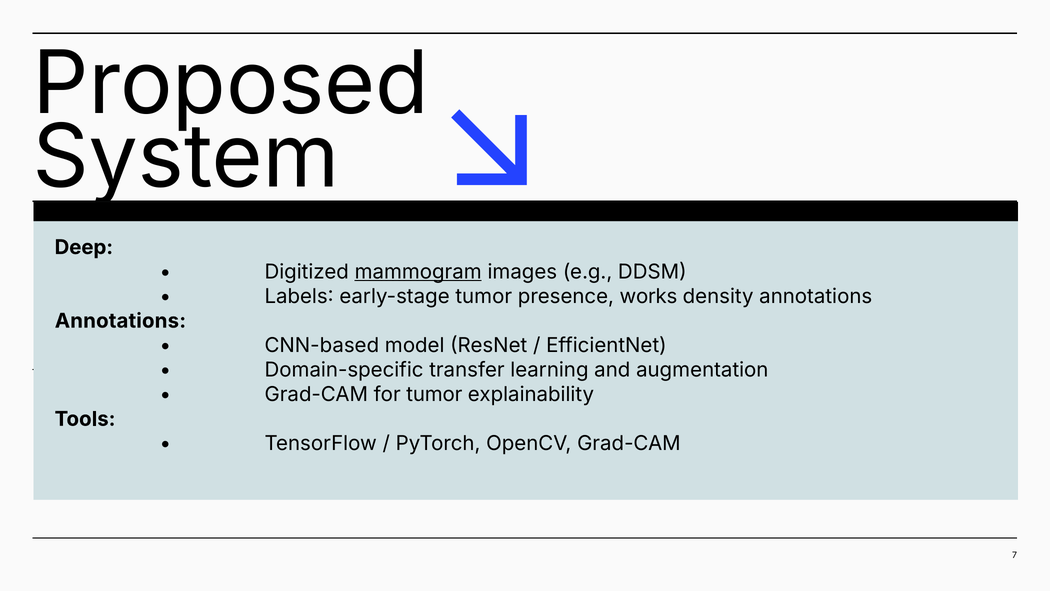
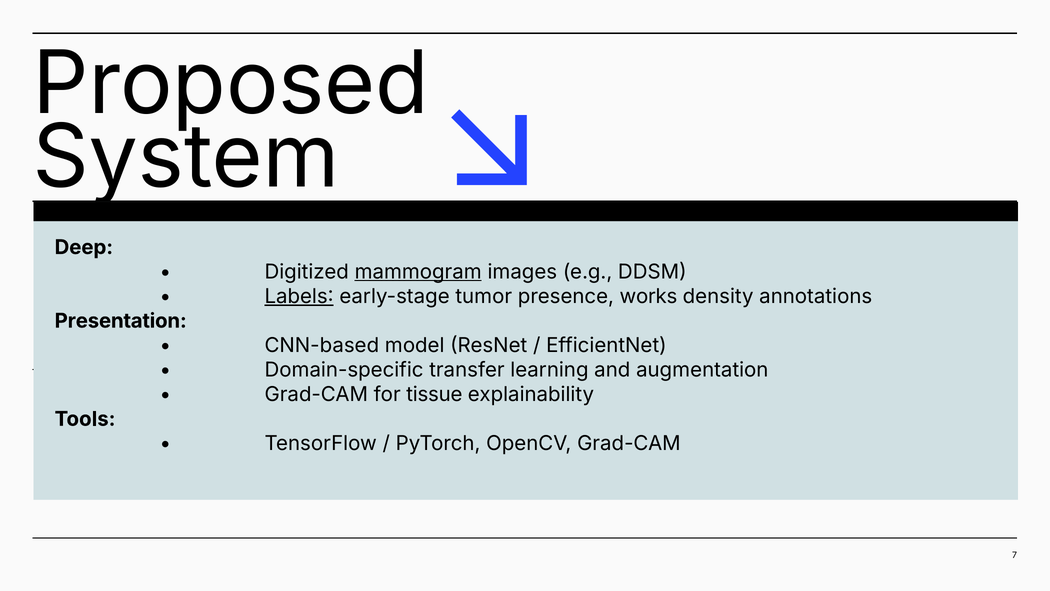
Labels underline: none -> present (299, 296)
Annotations: Annotations -> Presentation (121, 321)
for tumor: tumor -> tissue (434, 394)
